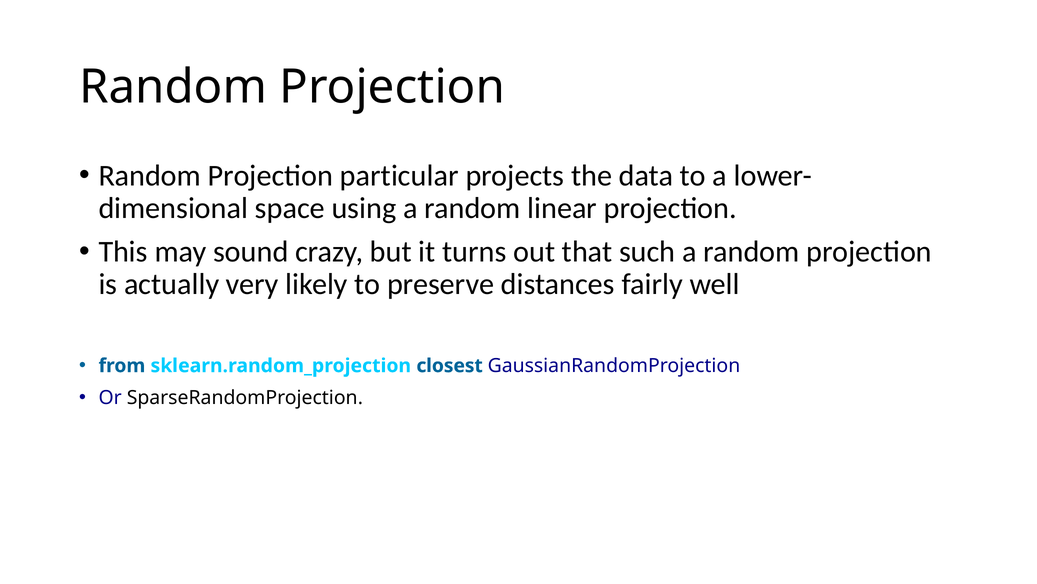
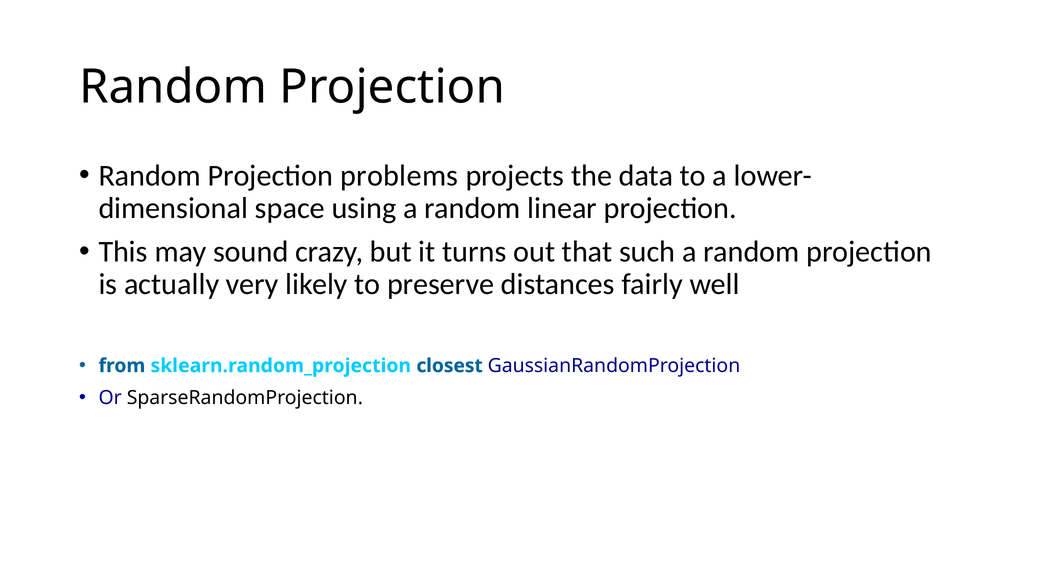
particular: particular -> problems (399, 175)
